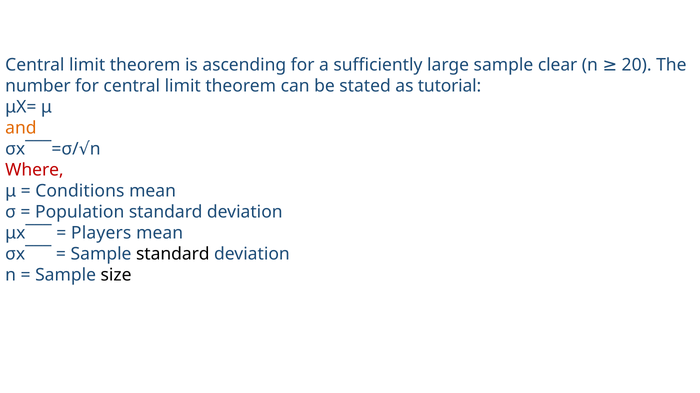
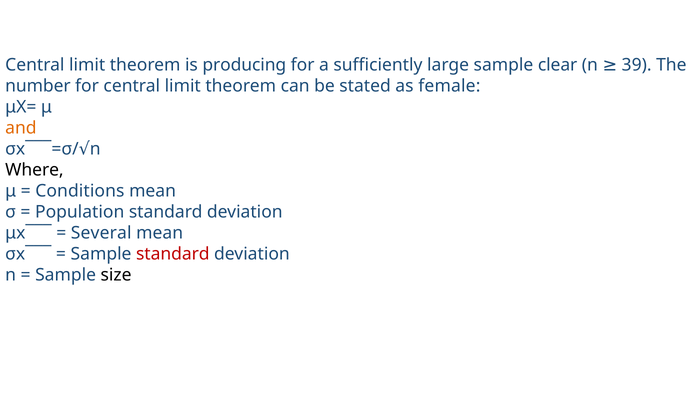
ascending: ascending -> producing (244, 65)
20: 20 -> 39 (637, 65)
tutorial: tutorial -> female (449, 86)
Where colour: red -> black (34, 170)
Players: Players -> Several (101, 233)
standard colour: black -> red (173, 254)
